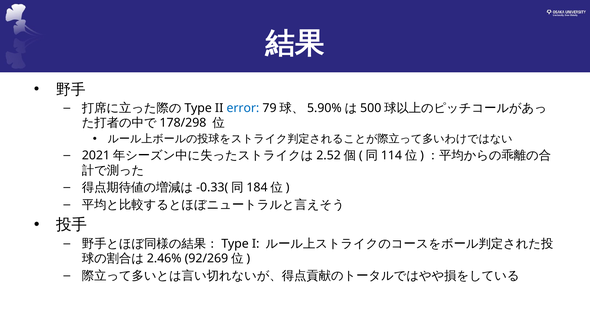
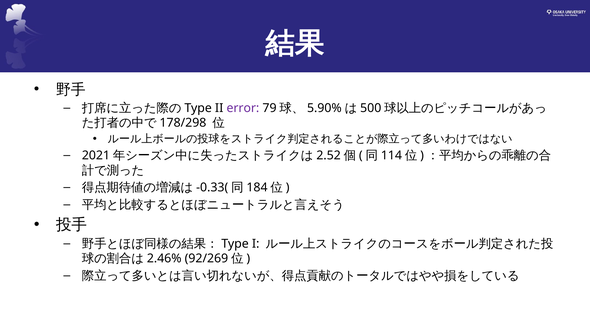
error colour: blue -> purple (243, 108)
